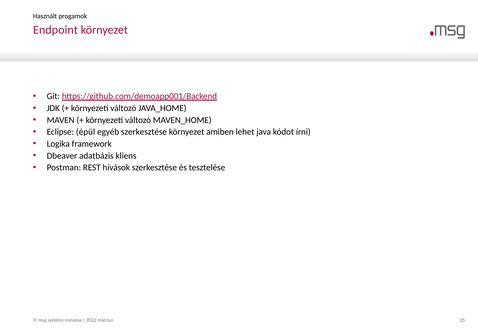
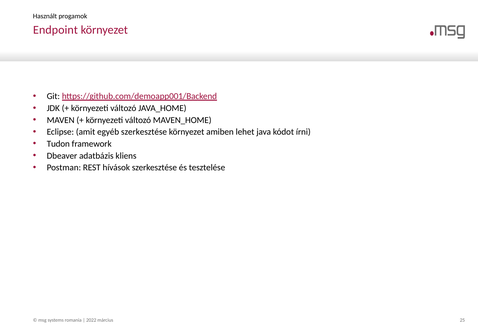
épül: épül -> amit (86, 132)
Logika: Logika -> Tudon (58, 144)
